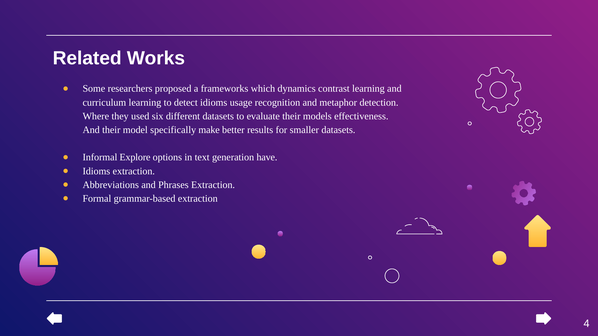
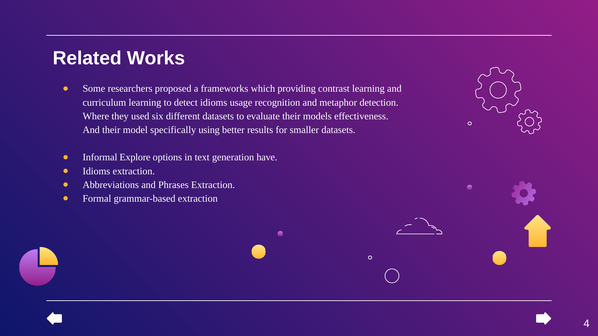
dynamics: dynamics -> providing (297, 89)
make: make -> using (209, 130)
